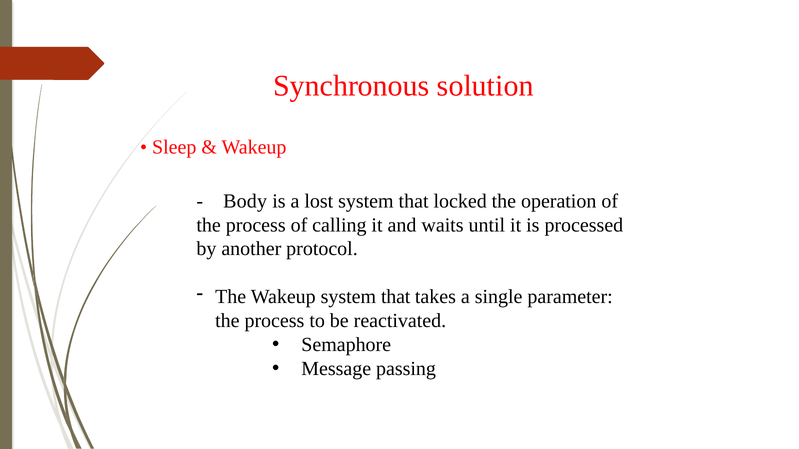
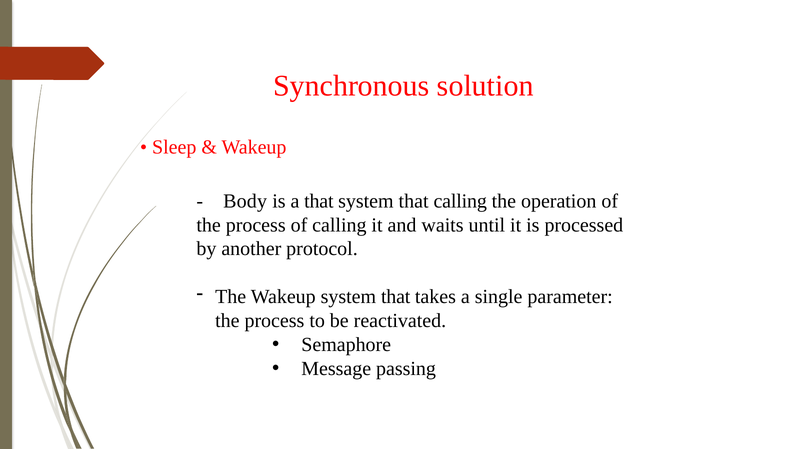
a lost: lost -> that (319, 201)
that locked: locked -> calling (460, 201)
